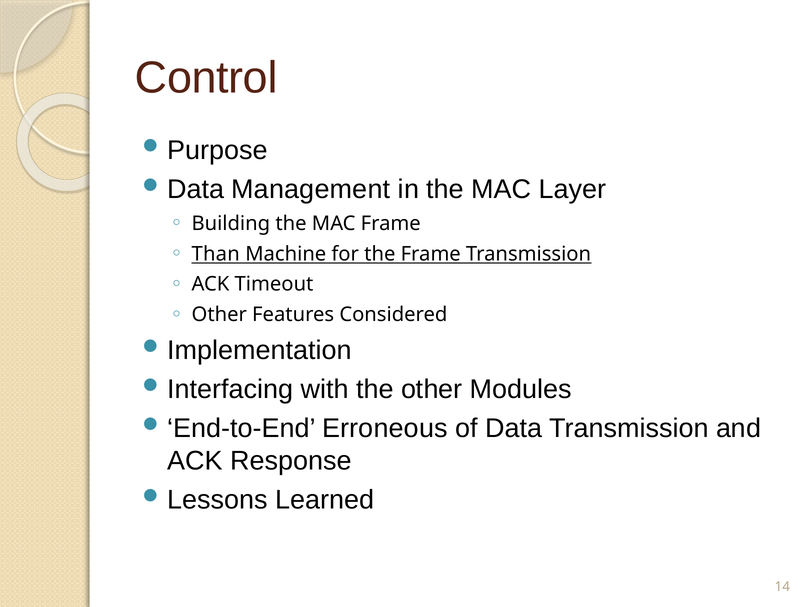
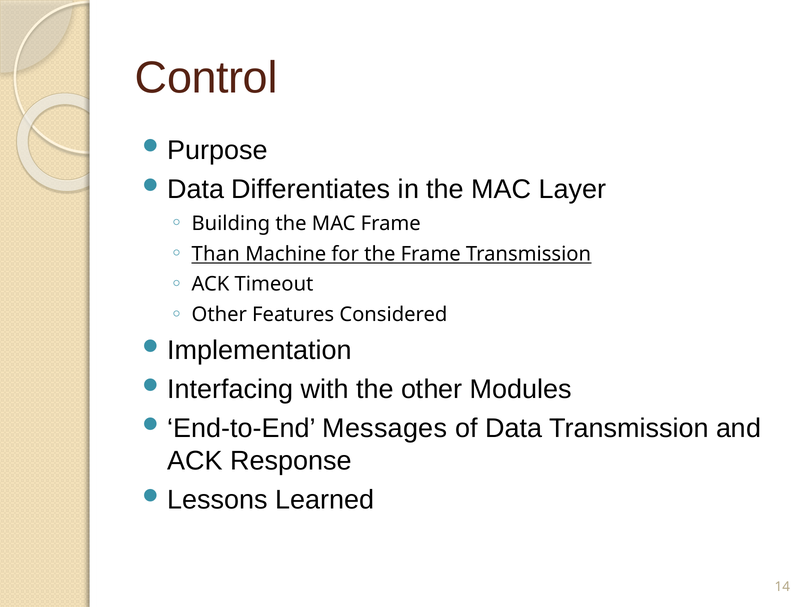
Management: Management -> Differentiates (311, 189)
Erroneous: Erroneous -> Messages (385, 428)
